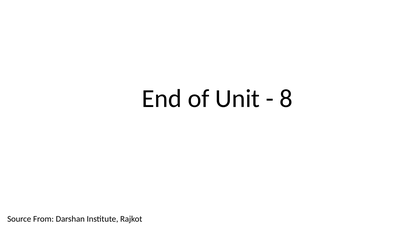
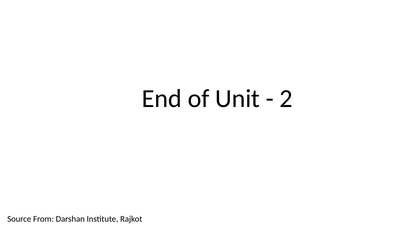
8: 8 -> 2 (286, 99)
